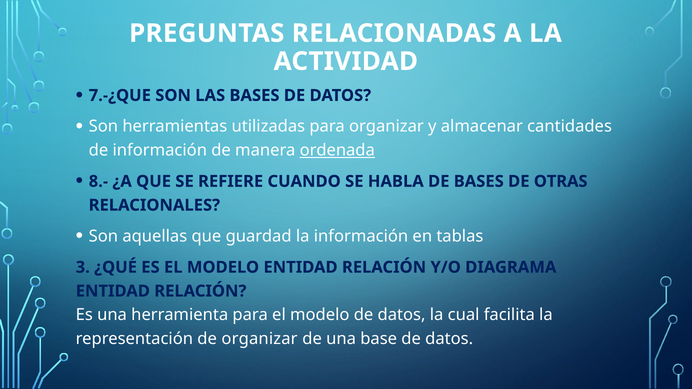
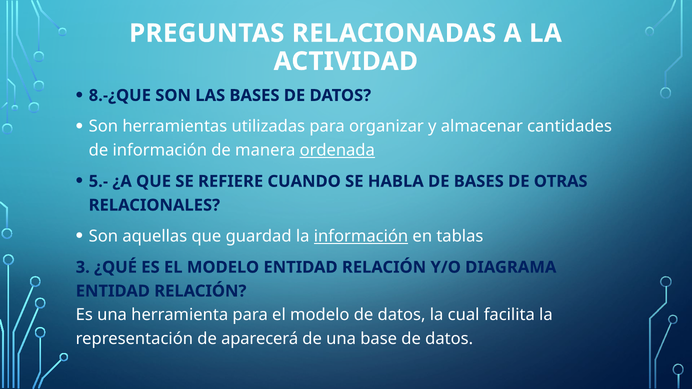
7.-¿QUE: 7.-¿QUE -> 8.-¿QUE (120, 96)
8.-: 8.- -> 5.- (98, 181)
información underline: none -> present (361, 236)
de organizar: organizar -> aparecerá (260, 339)
